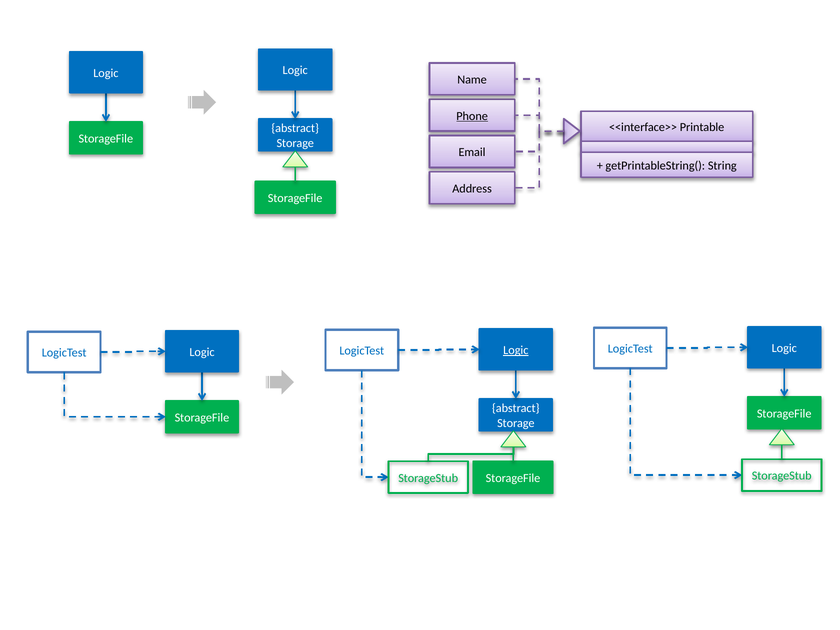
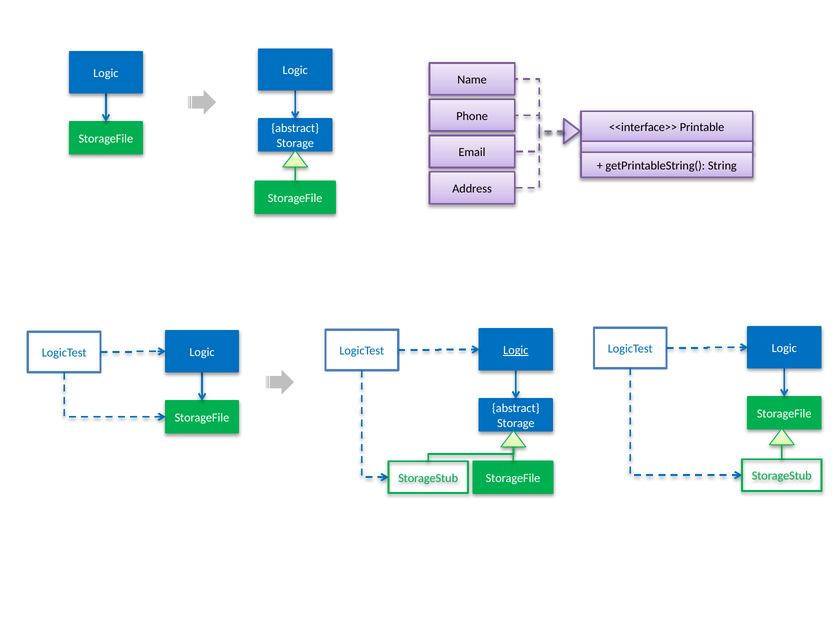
Phone underline: present -> none (472, 116)
